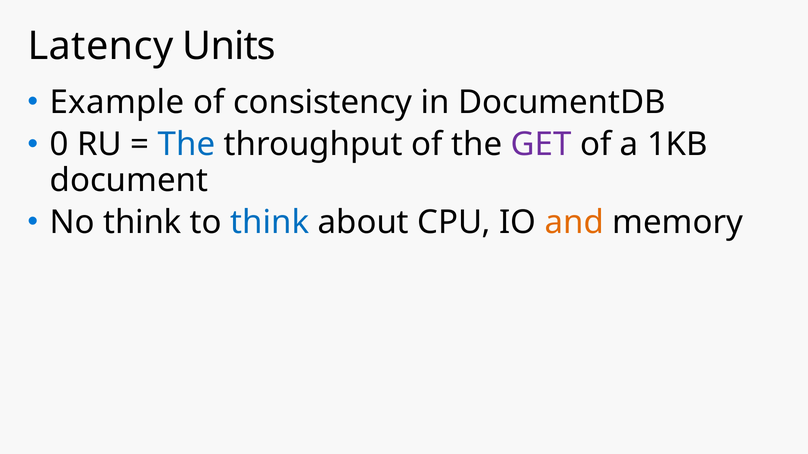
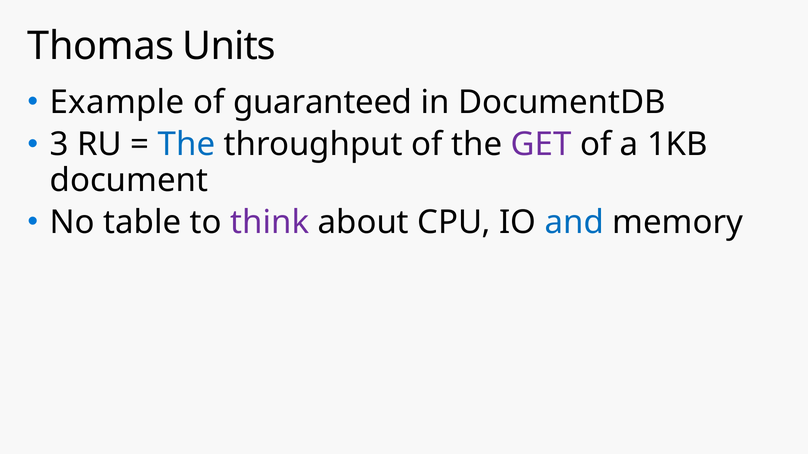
Latency: Latency -> Thomas (101, 46)
consistency: consistency -> guaranteed (323, 102)
0: 0 -> 3 (59, 145)
No think: think -> table (142, 223)
think colour: blue -> purple (270, 223)
and colour: orange -> blue (574, 223)
